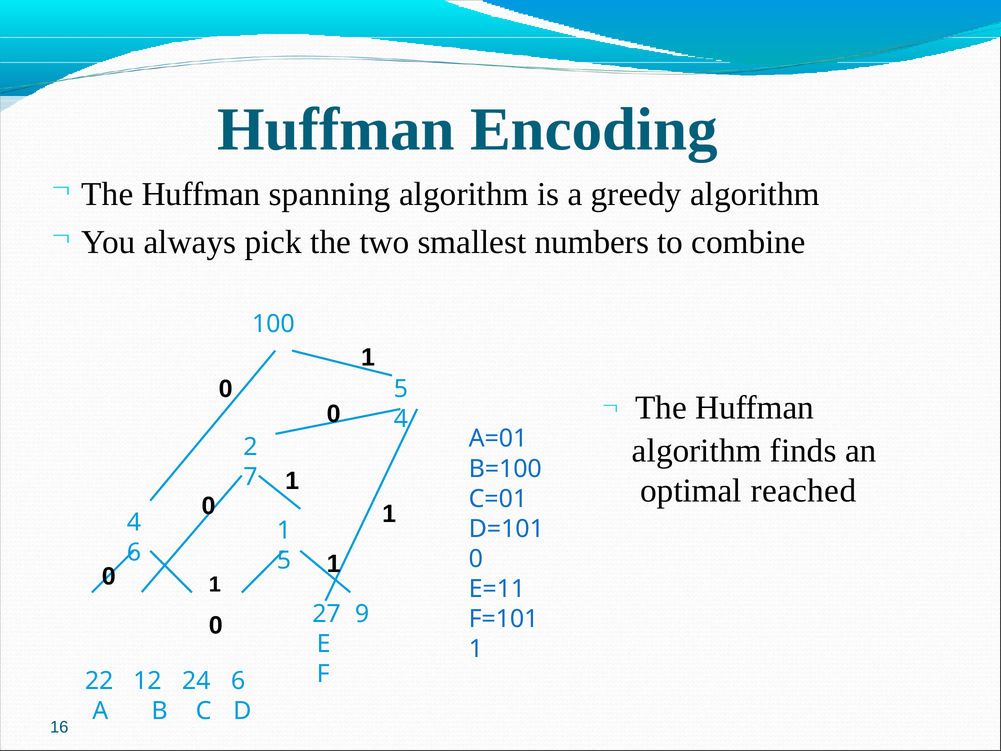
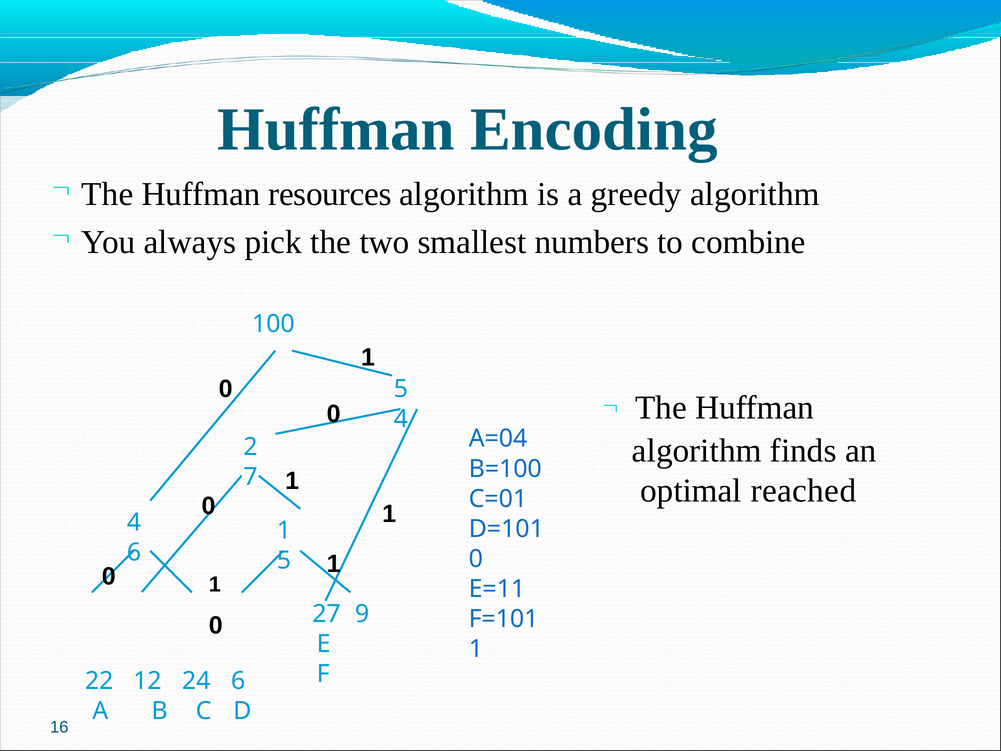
spanning: spanning -> resources (330, 194)
A=01: A=01 -> A=04 (498, 439)
